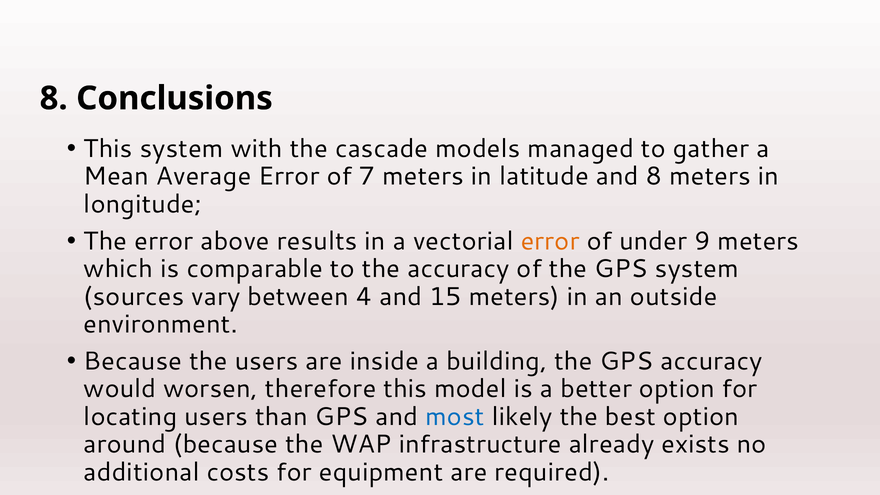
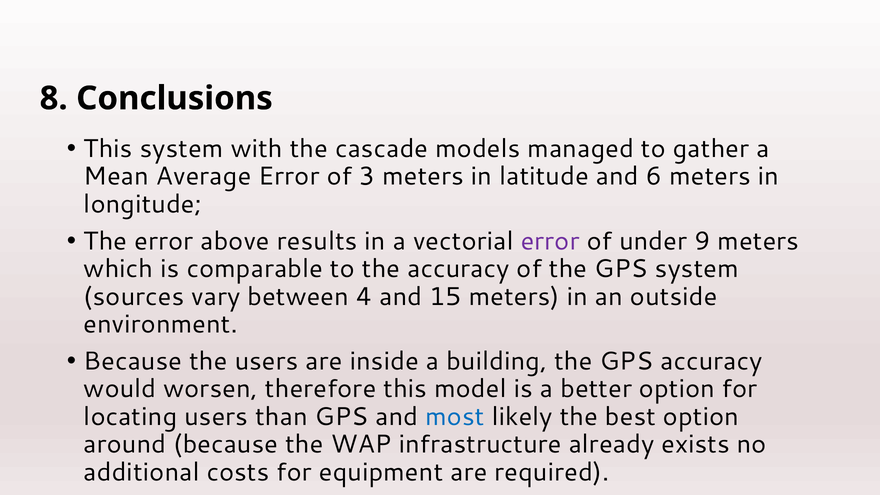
7: 7 -> 3 (367, 176)
and 8: 8 -> 6 (654, 176)
error colour: orange -> purple (550, 241)
